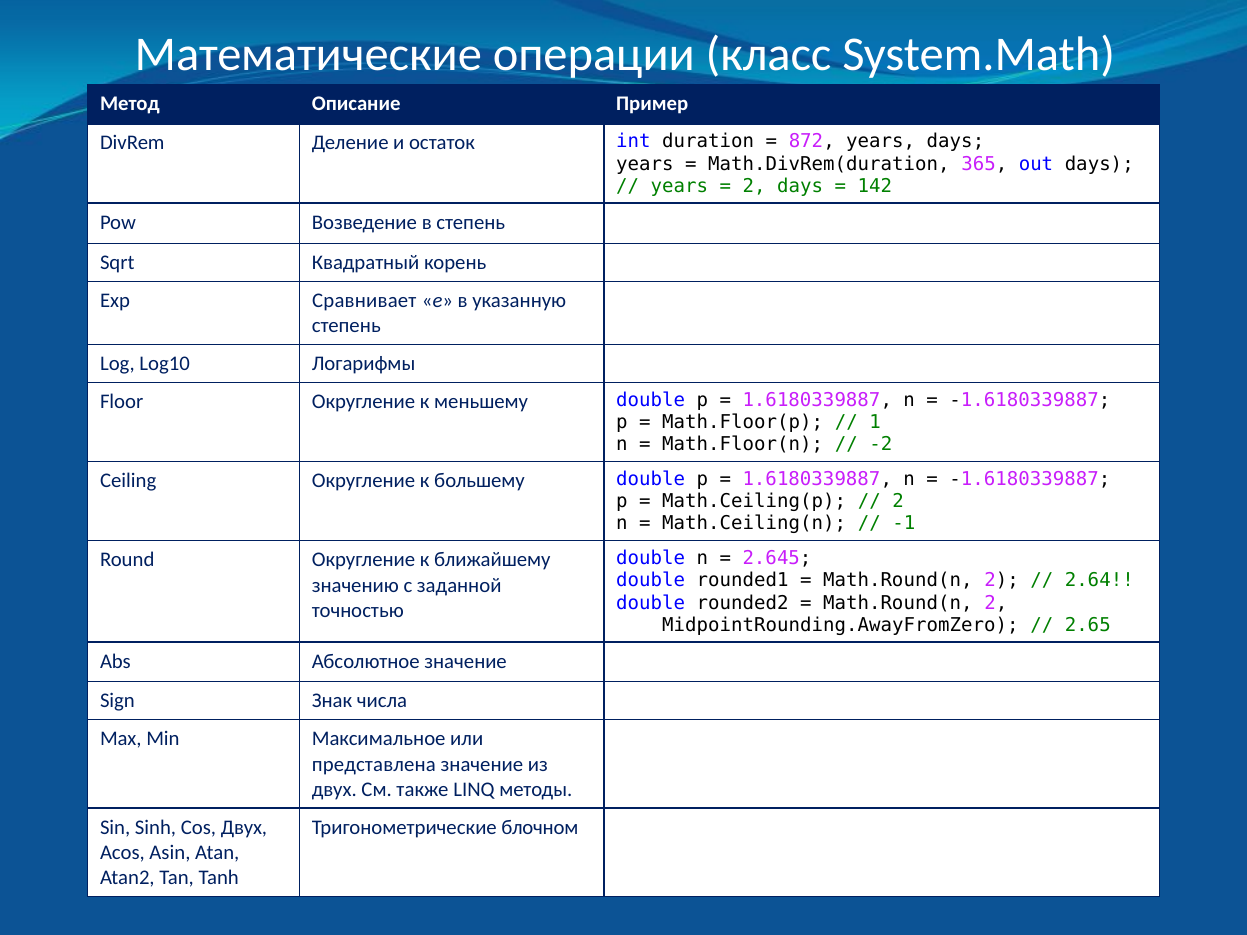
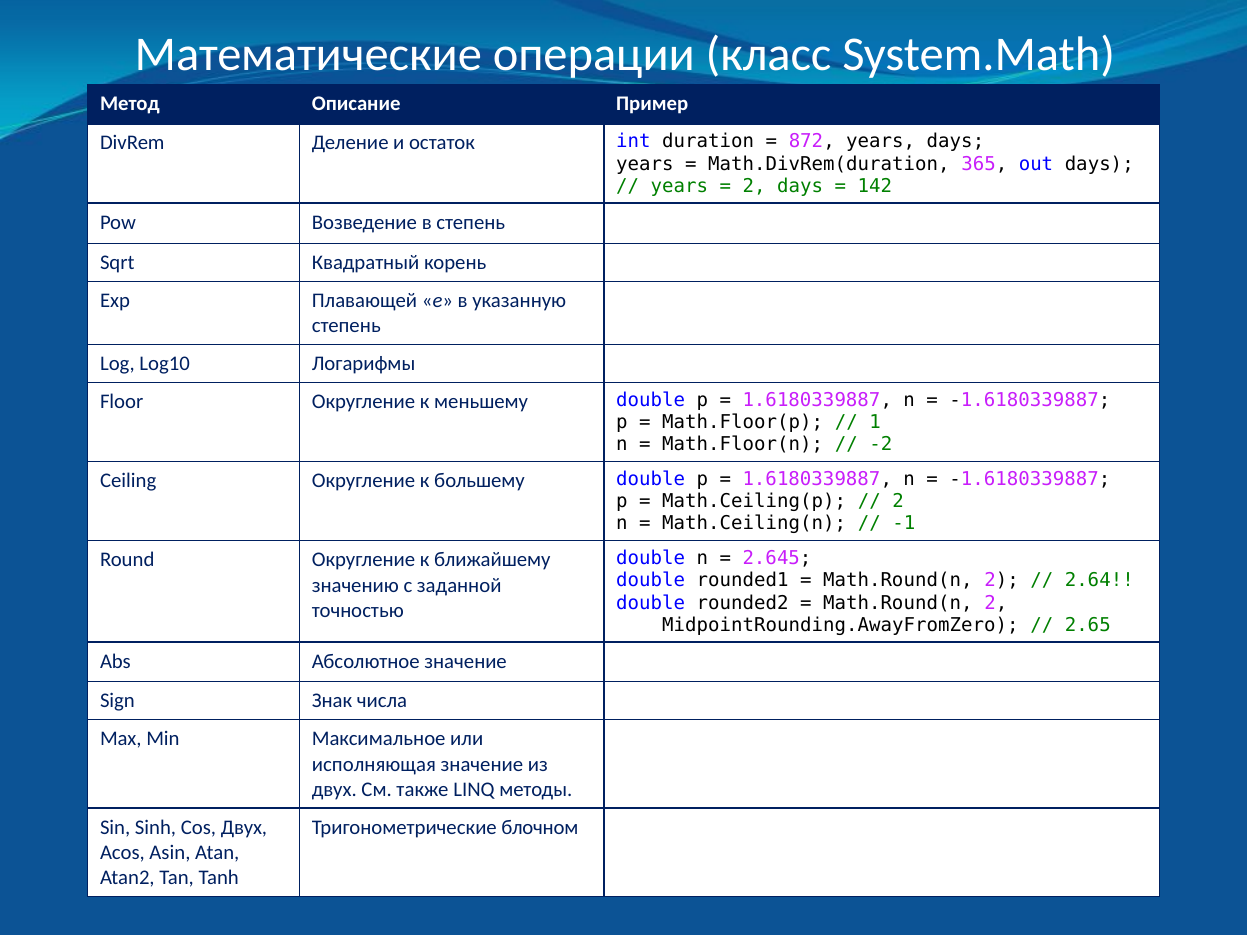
Сравнивает: Сравнивает -> Плавающей (364, 300)
представлена: представлена -> исполняющая (374, 764)
